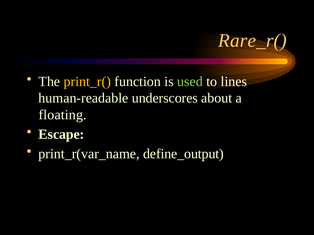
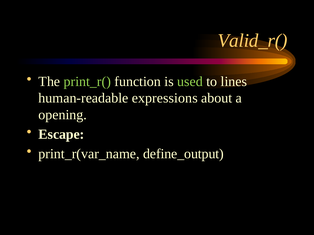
Rare_r(: Rare_r( -> Valid_r( (253, 41)
print_r( colour: yellow -> light green (87, 82)
underscores: underscores -> expressions (165, 98)
floating: floating -> opening (63, 115)
